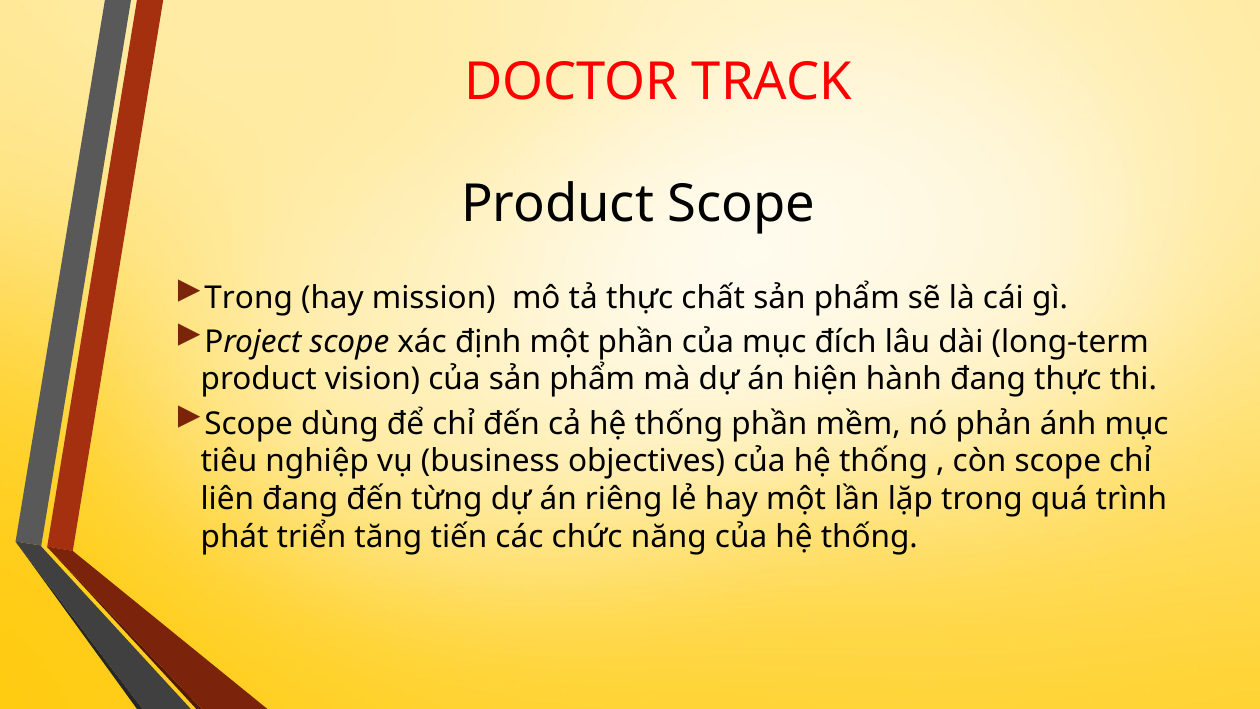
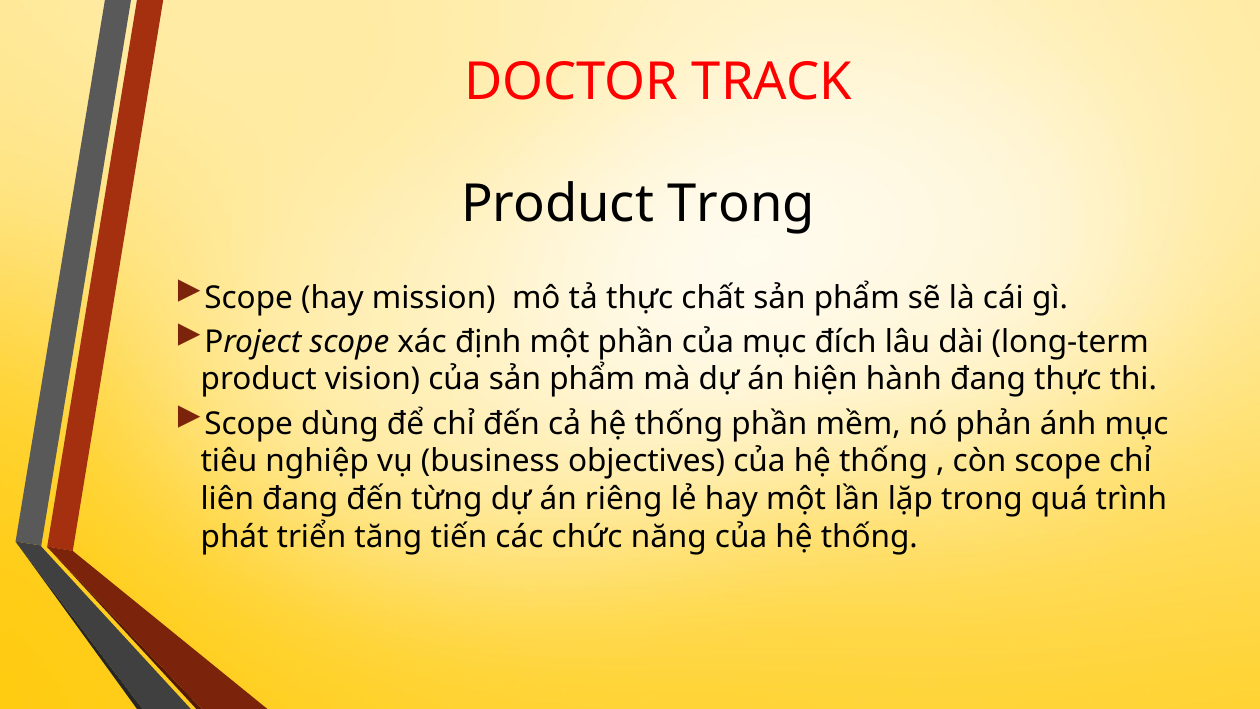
Product Scope: Scope -> Trong (741, 204)
Trong: Trong -> Scope (249, 298)
